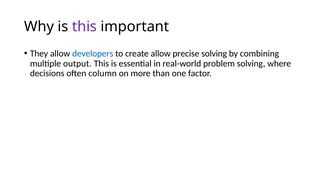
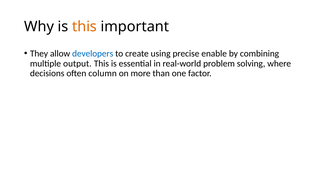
this colour: purple -> orange (85, 27)
create allow: allow -> using (161, 53)
precise solving: solving -> enable (214, 53)
